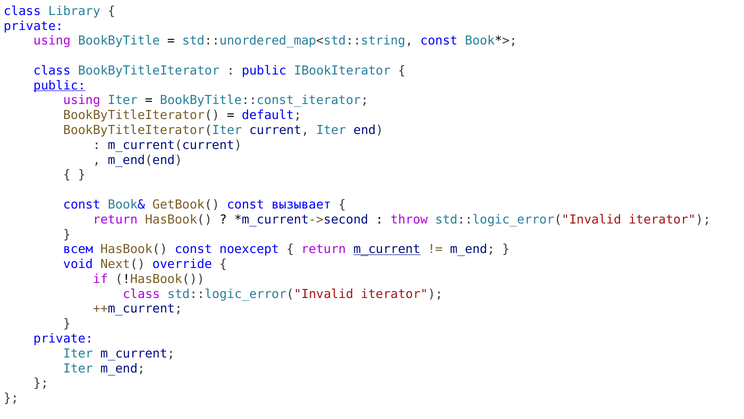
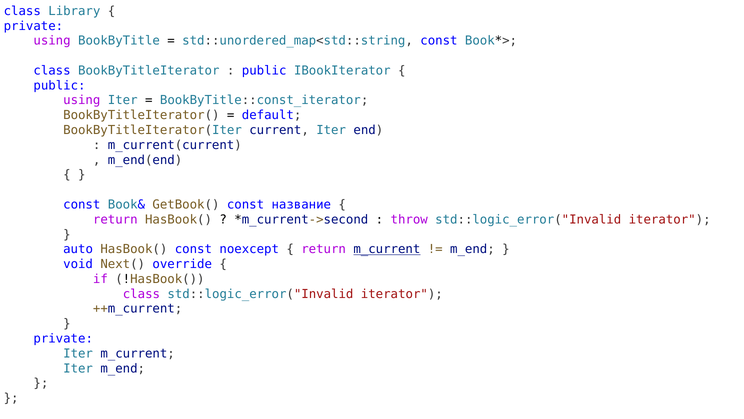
public underline: present -> none (59, 85)
вызывает: вызывает -> название (301, 204)
всем: всем -> auto (78, 249)
